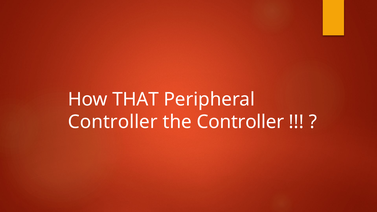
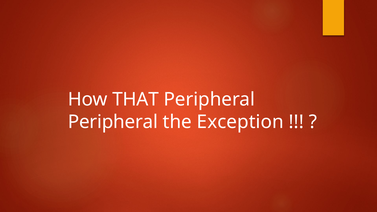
Controller: Controller -> Peripheral (113, 122)
the Controller: Controller -> Exception (240, 122)
